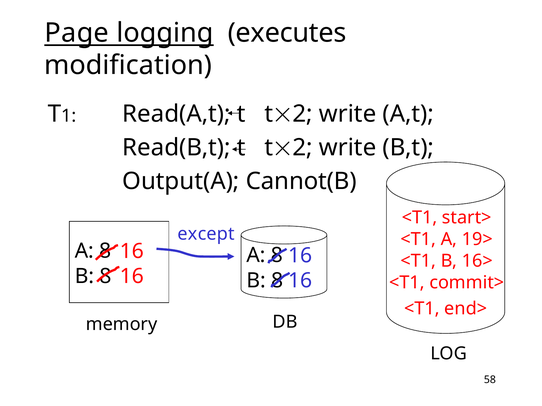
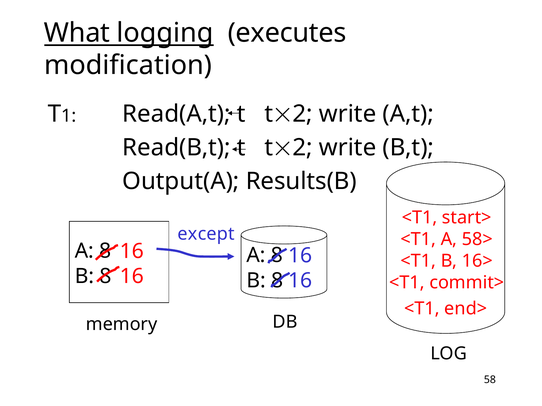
Page: Page -> What (77, 33)
Cannot(B: Cannot(B -> Results(B (301, 182)
19>: 19> -> 58> (477, 239)
